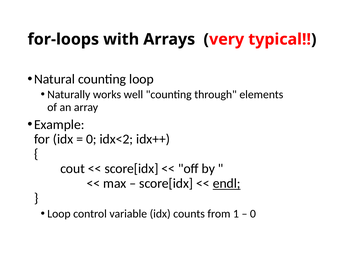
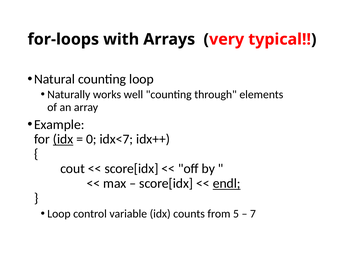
idx underline: none -> present (63, 139)
idx<2: idx<2 -> idx<7 (116, 139)
1: 1 -> 5 (236, 213)
0: 0 -> 7 (253, 213)
